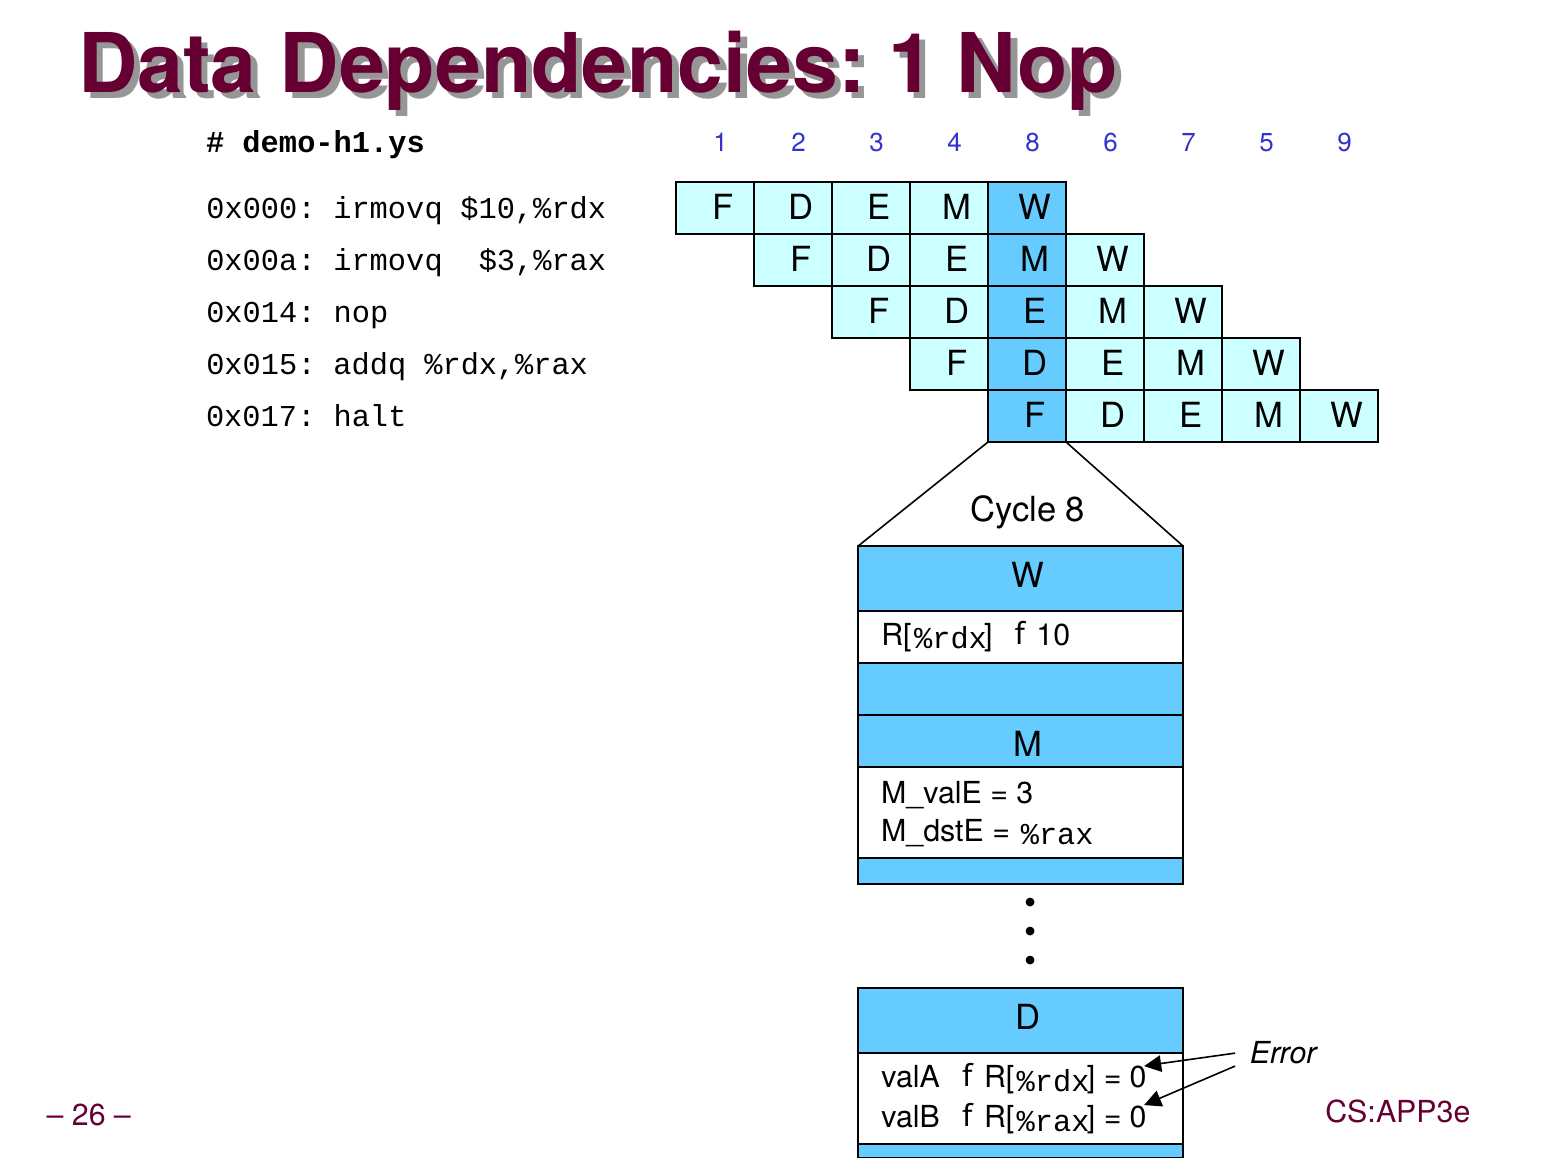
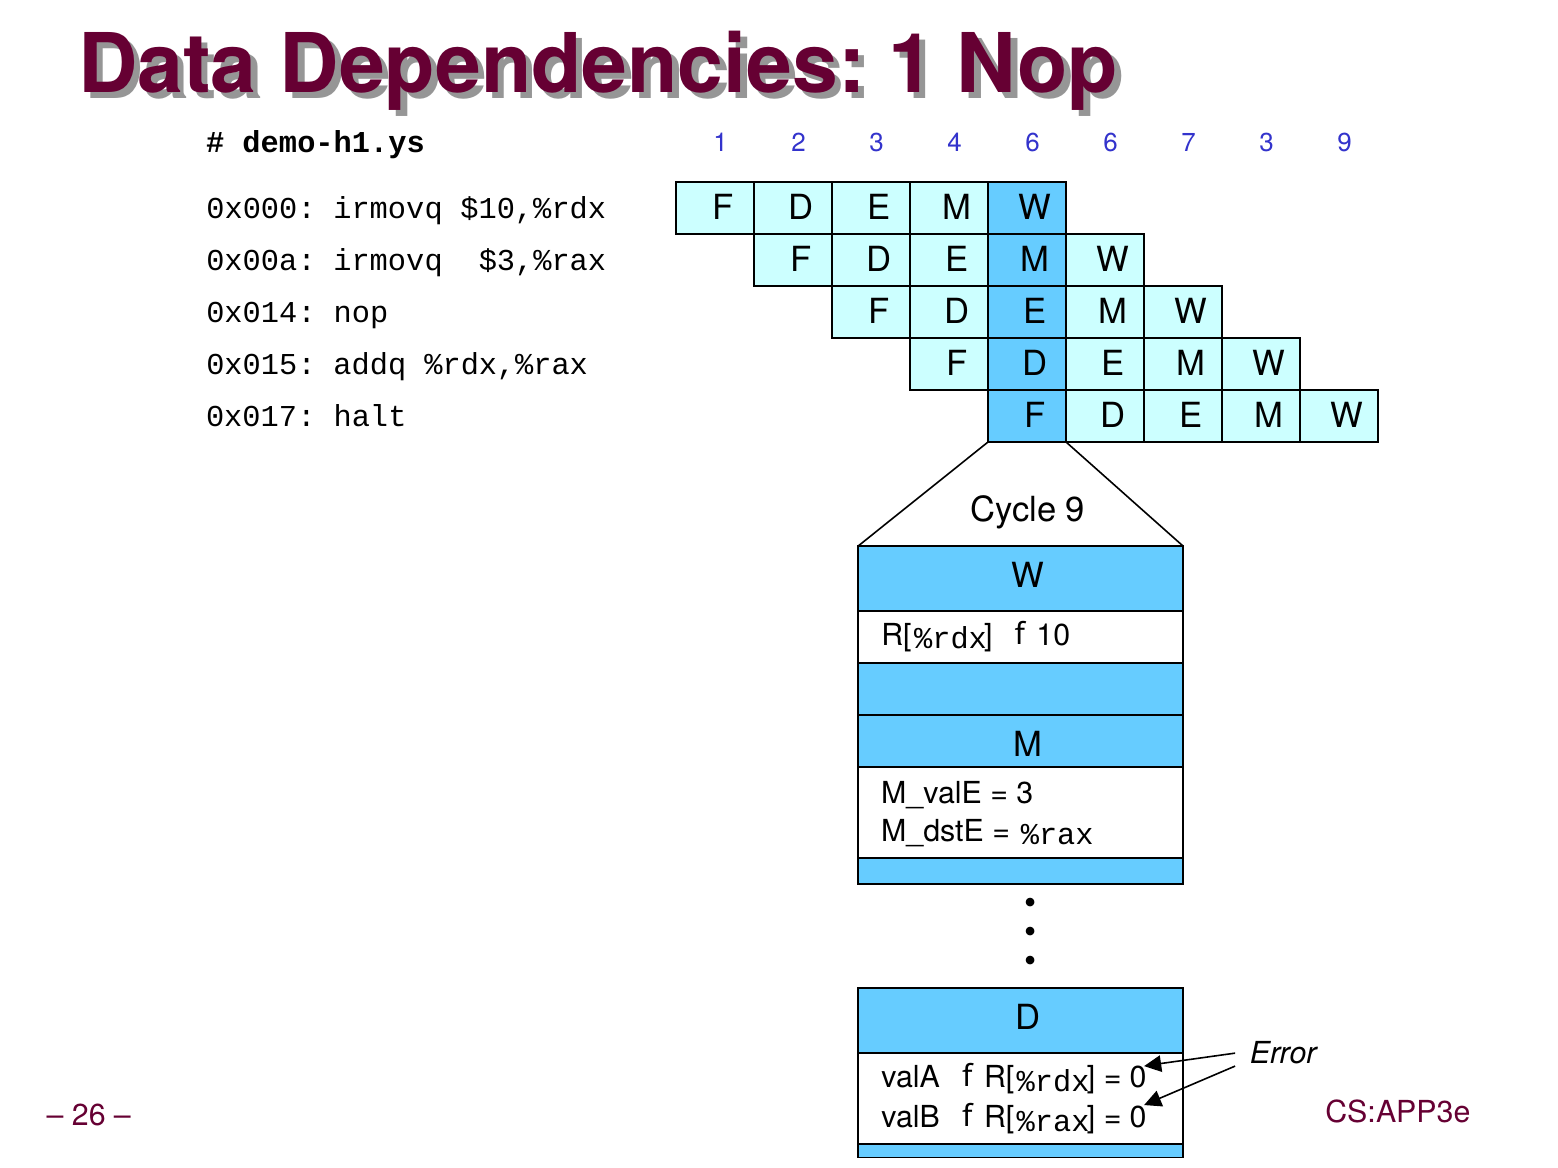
4 8: 8 -> 6 (1033, 143)
7 5: 5 -> 3 (1267, 143)
Cycle 8: 8 -> 9 (1075, 510)
